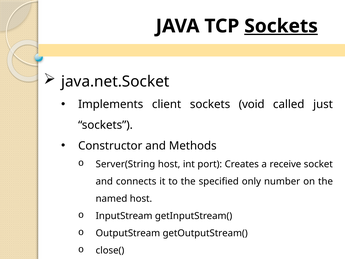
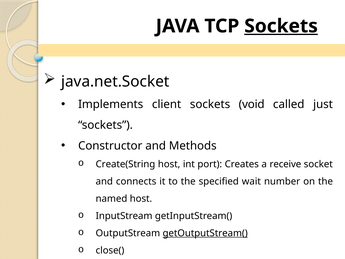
Server(String: Server(String -> Create(String (125, 164)
only: only -> wait (251, 181)
getOutputStream( underline: none -> present (205, 233)
